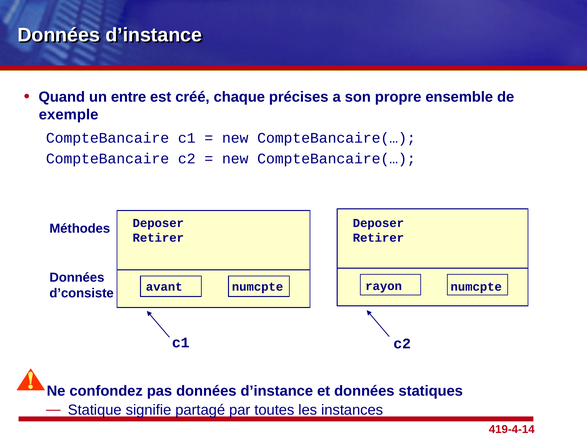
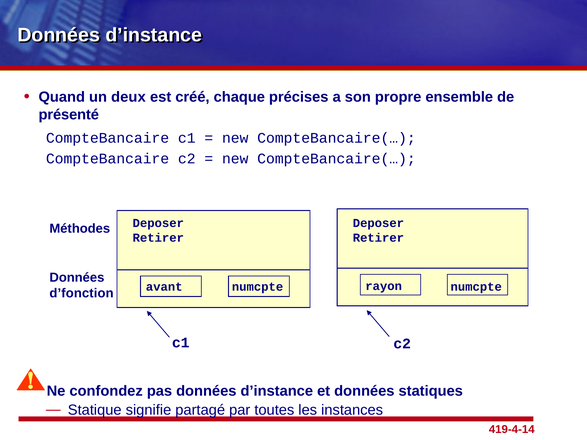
entre: entre -> deux (128, 97)
exemple: exemple -> présenté (69, 115)
d’consiste: d’consiste -> d’fonction (82, 293)
